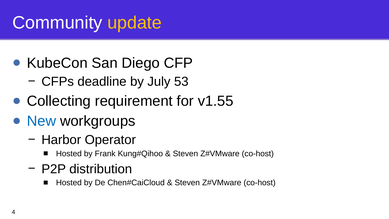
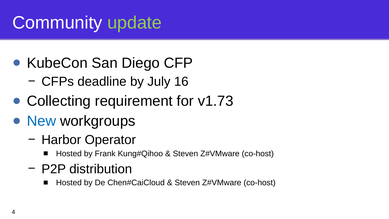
update colour: yellow -> light green (135, 23)
53: 53 -> 16 (181, 82)
v1.55: v1.55 -> v1.73 (216, 101)
